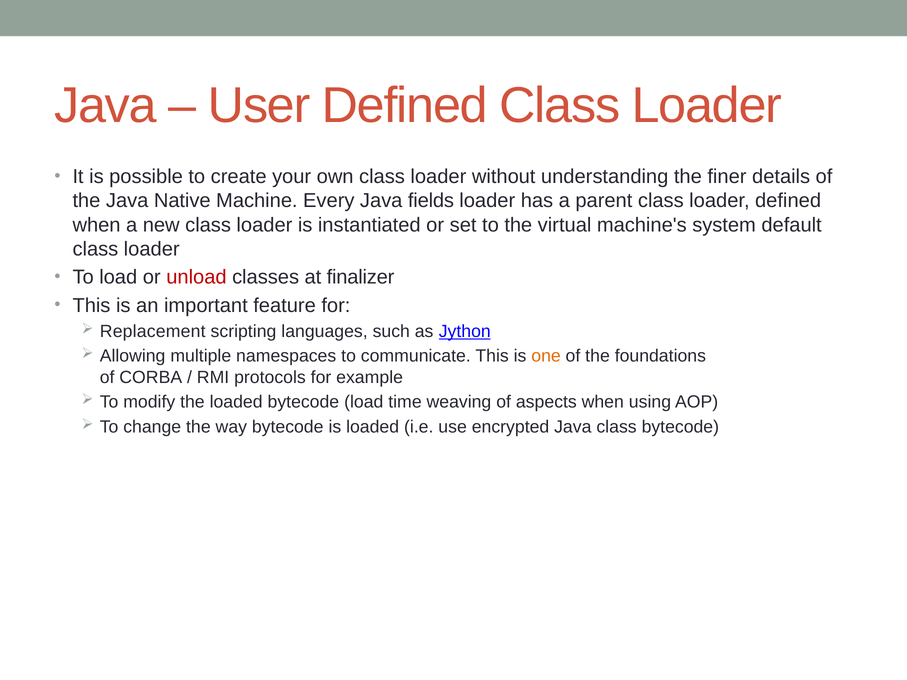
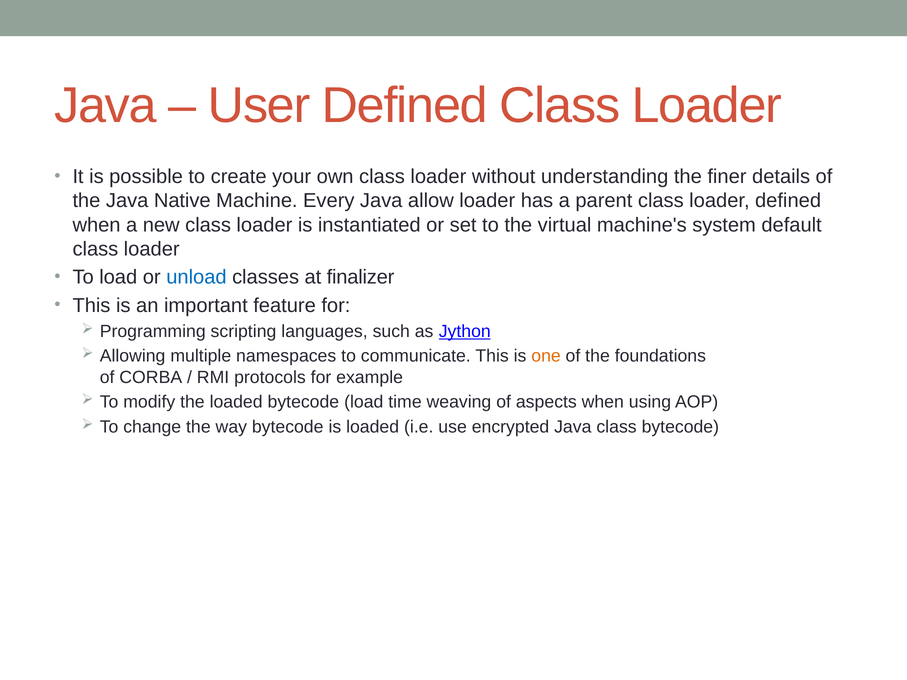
fields: fields -> allow (431, 201)
unload colour: red -> blue (196, 277)
Replacement: Replacement -> Programming (153, 332)
